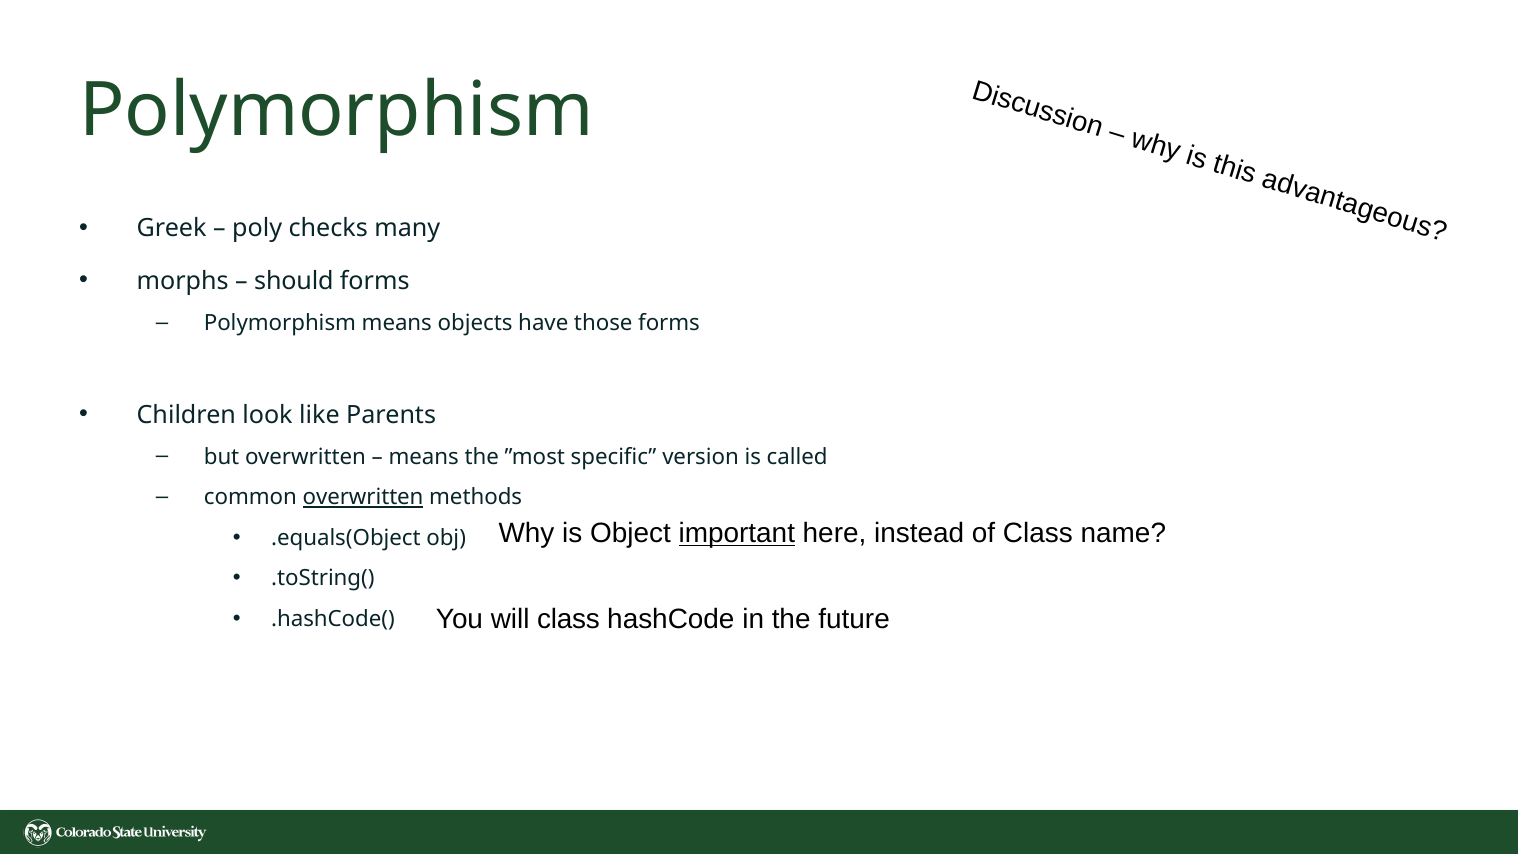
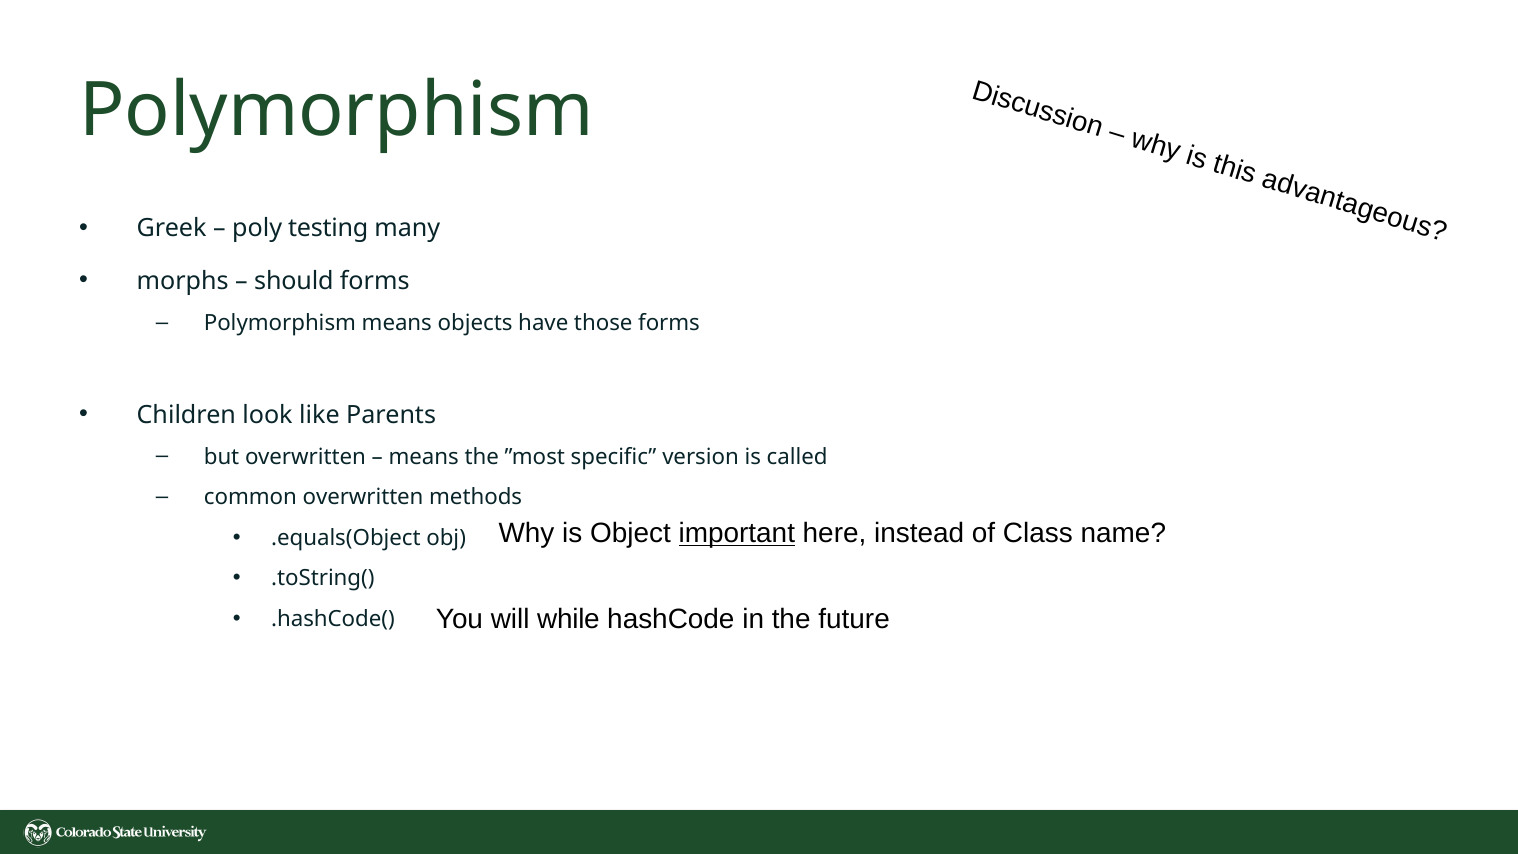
checks: checks -> testing (328, 228)
overwritten underline: present -> none (363, 497)
will class: class -> while (568, 620)
